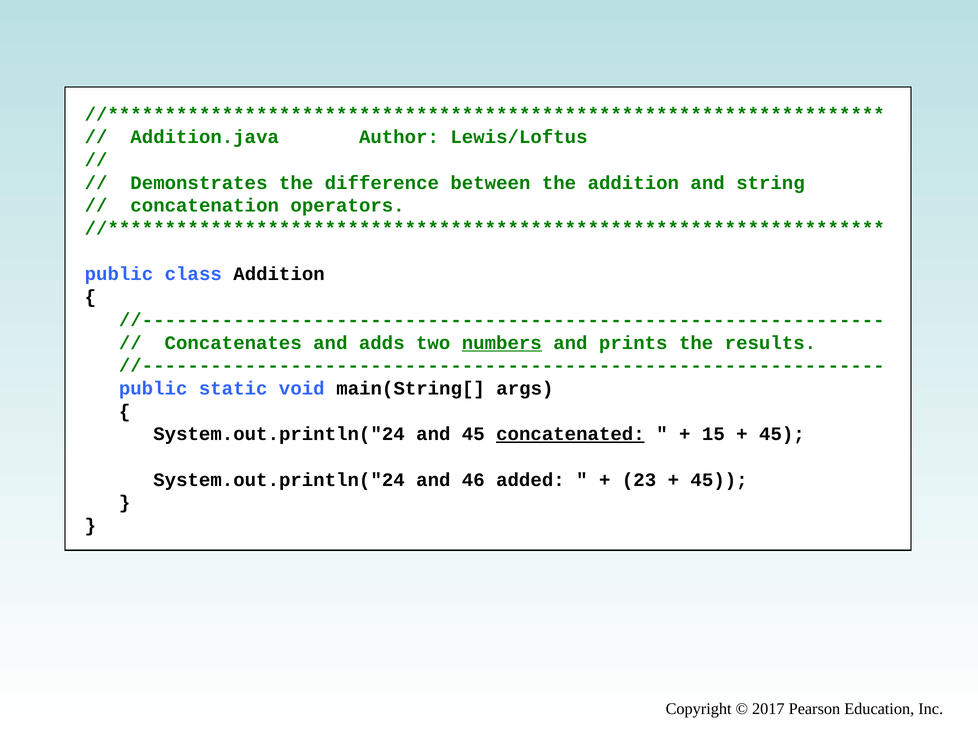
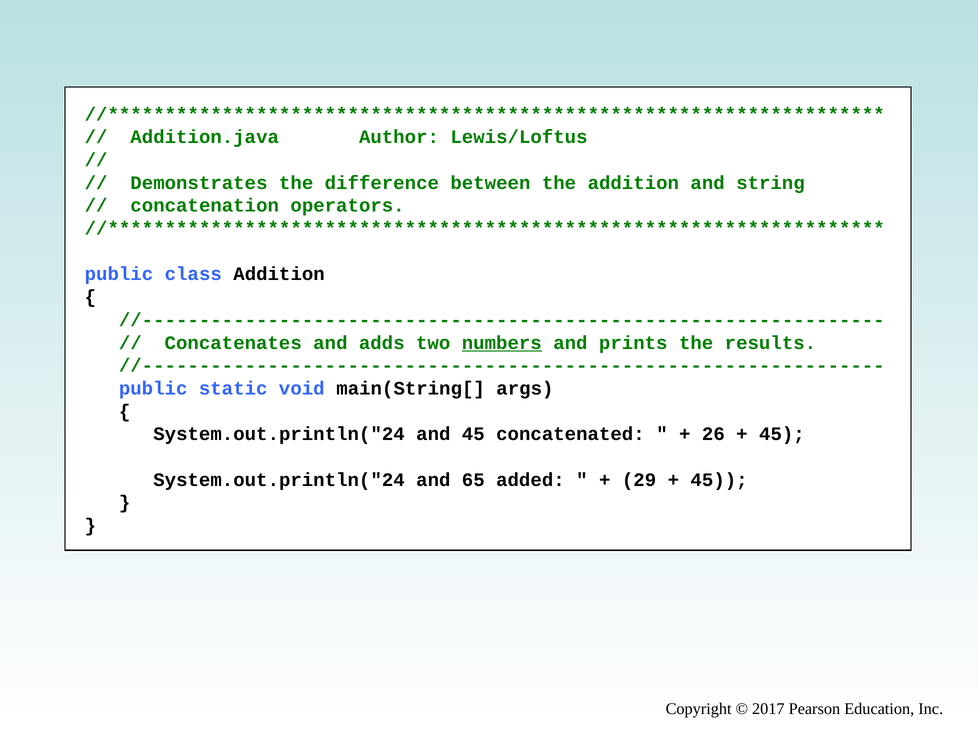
concatenated underline: present -> none (570, 434)
15: 15 -> 26 (713, 434)
46: 46 -> 65 (473, 479)
23: 23 -> 29 (639, 479)
